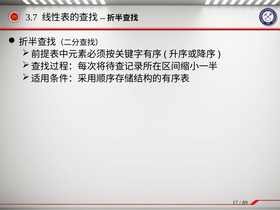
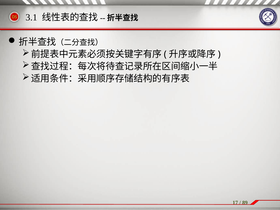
3.7: 3.7 -> 3.1 (31, 17)
